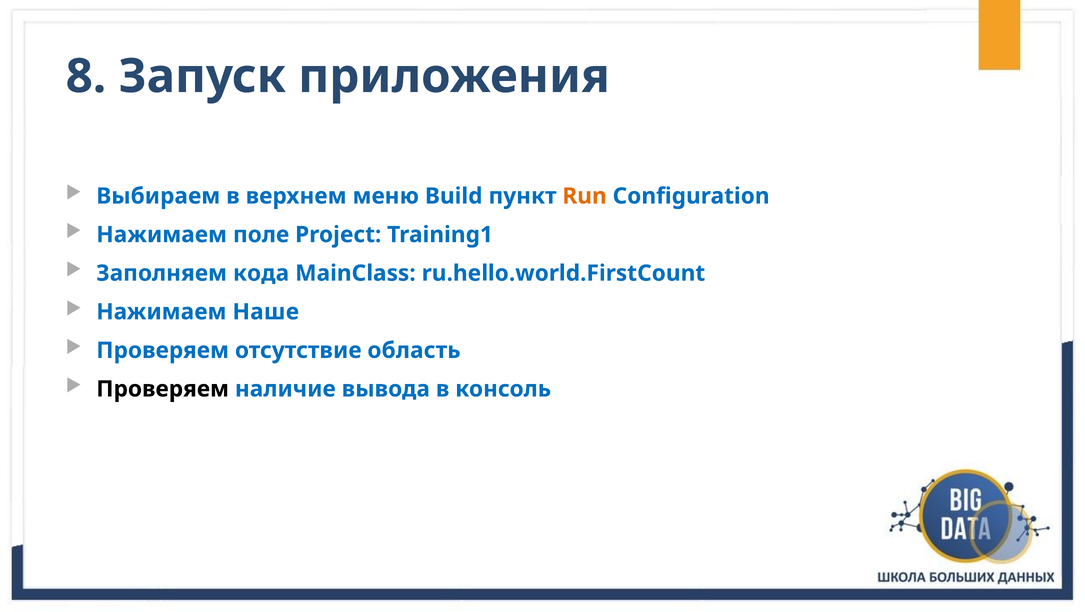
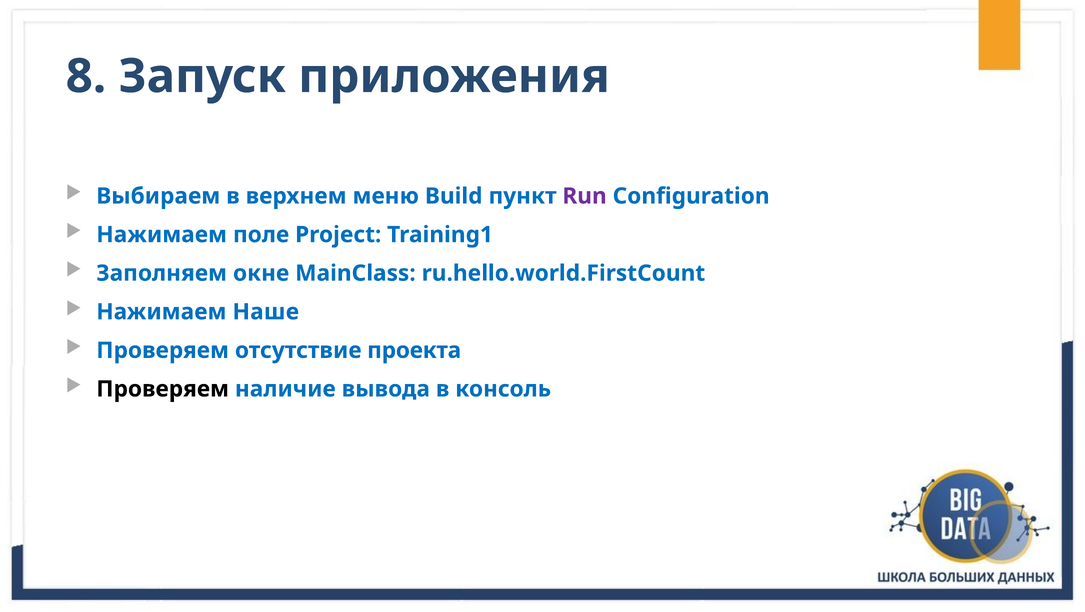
Run colour: orange -> purple (585, 196)
кода: кода -> окне (261, 273)
область: область -> проекта (414, 350)
